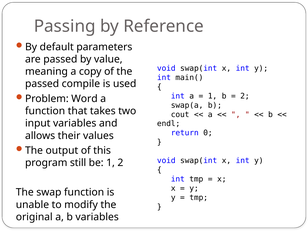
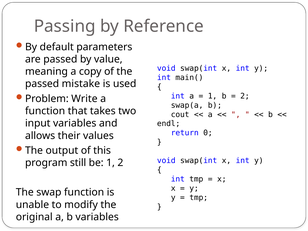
compile: compile -> mistake (81, 84)
Word: Word -> Write (84, 99)
